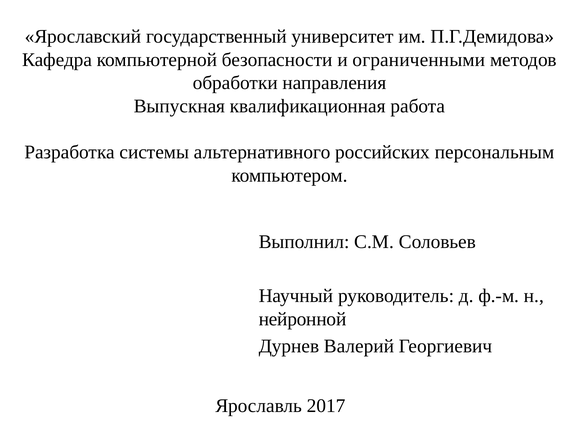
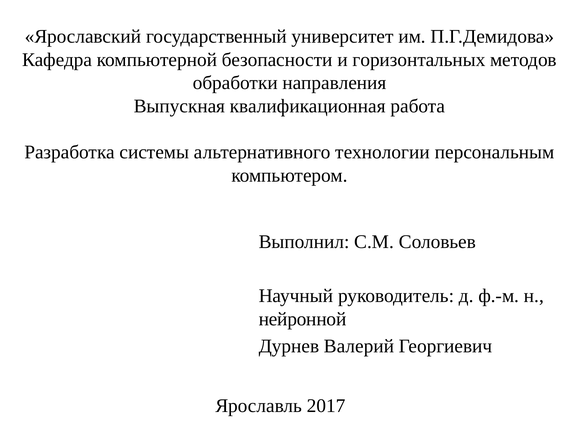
ограниченными: ограниченными -> горизонтальных (419, 60)
российских: российских -> технологии (383, 152)
